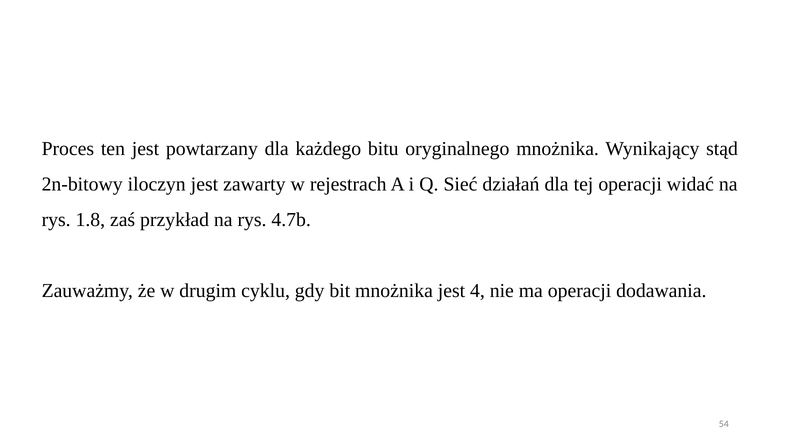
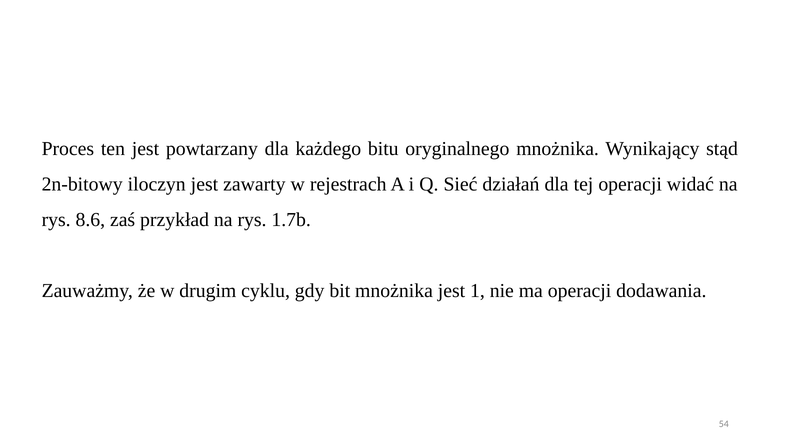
1.8: 1.8 -> 8.6 (90, 220)
4.7b: 4.7b -> 1.7b (291, 220)
4: 4 -> 1 (478, 291)
